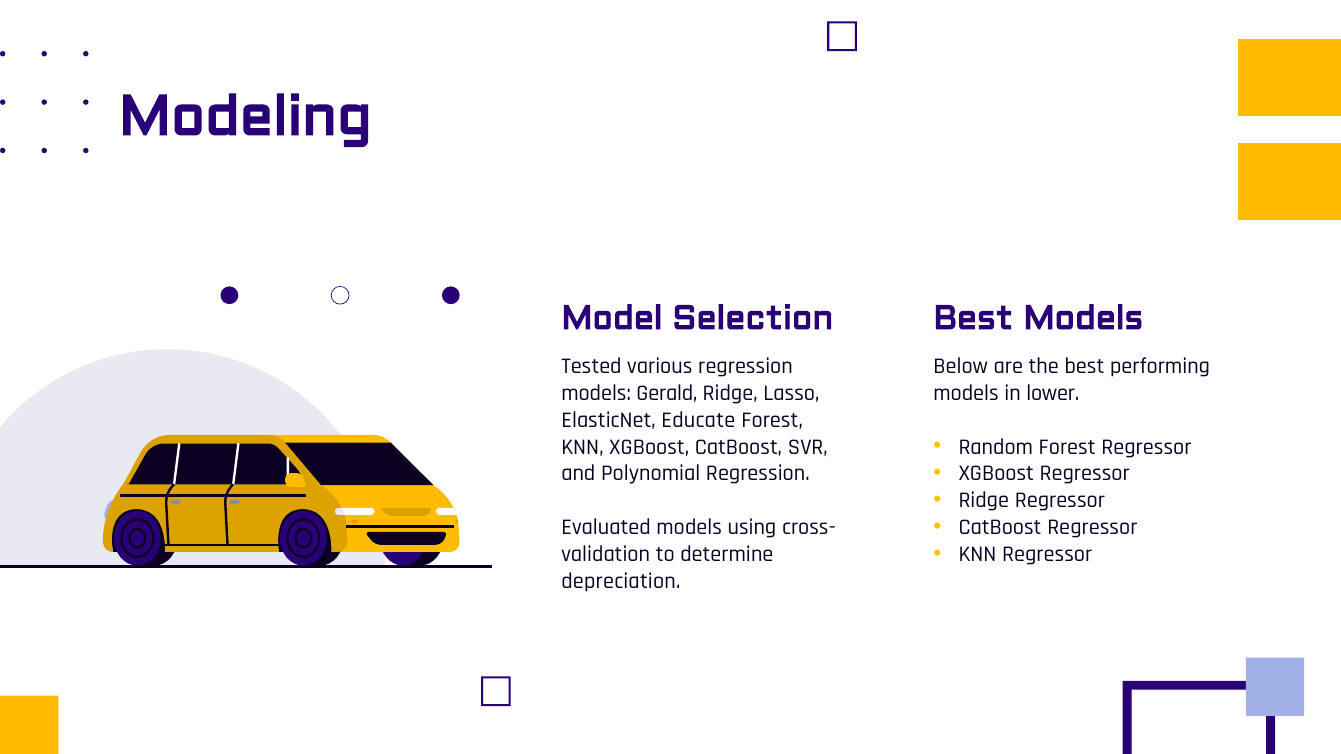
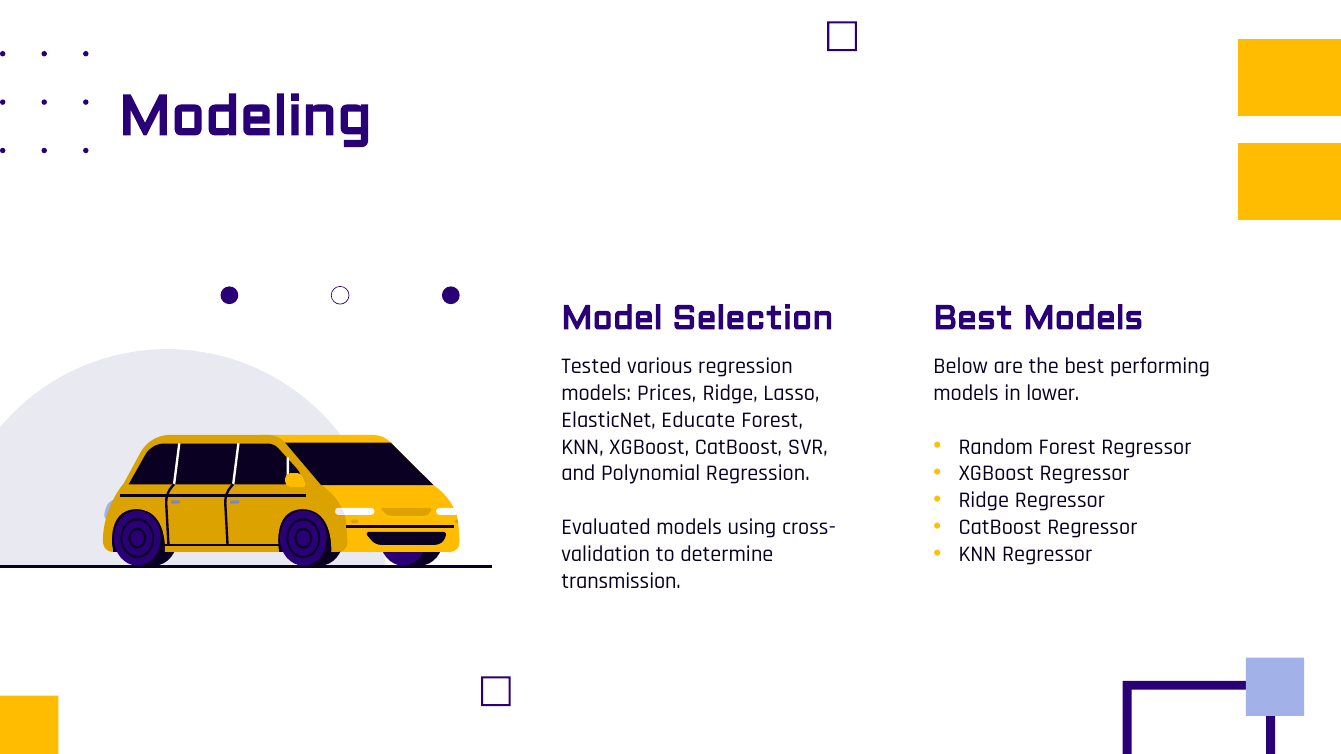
Gerald: Gerald -> Prices (667, 393)
depreciation: depreciation -> transmission (621, 581)
